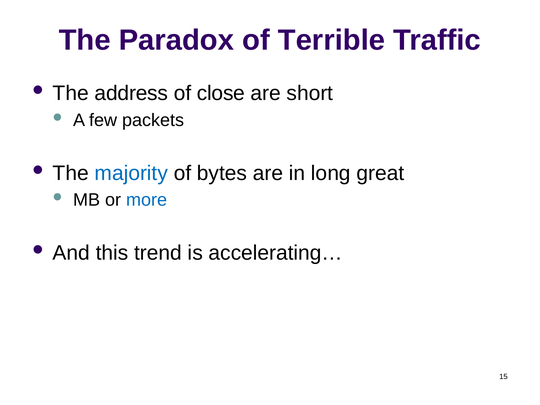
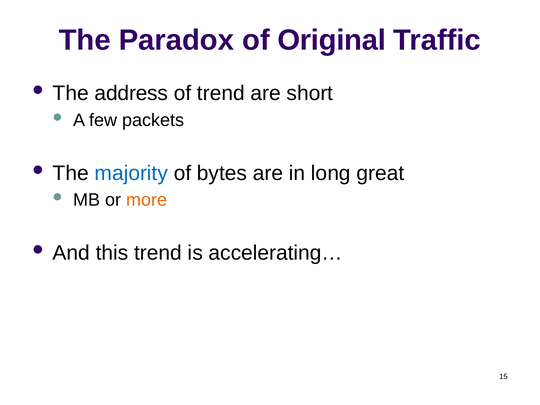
Terrible: Terrible -> Original (332, 40)
of close: close -> trend (221, 93)
more colour: blue -> orange (147, 200)
